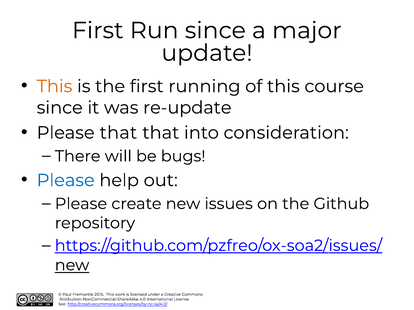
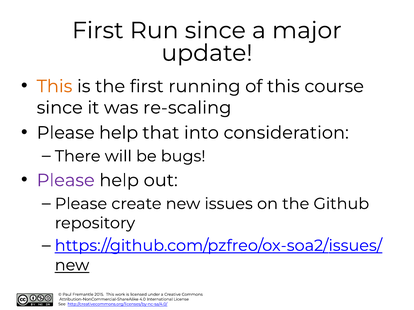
re-update: re-update -> re-scaling (187, 108)
that: that -> help (119, 133)
Please colour: blue -> purple (66, 181)
